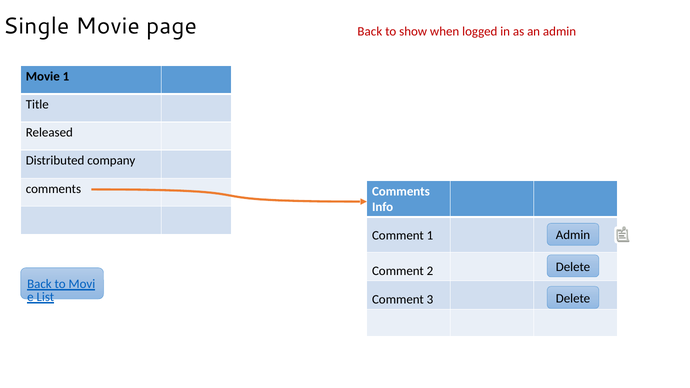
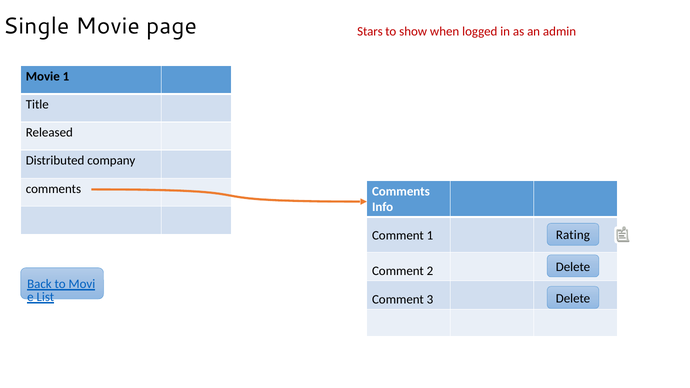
Back: Back -> Stars (370, 32)
Admin: Admin -> Rating (573, 235)
